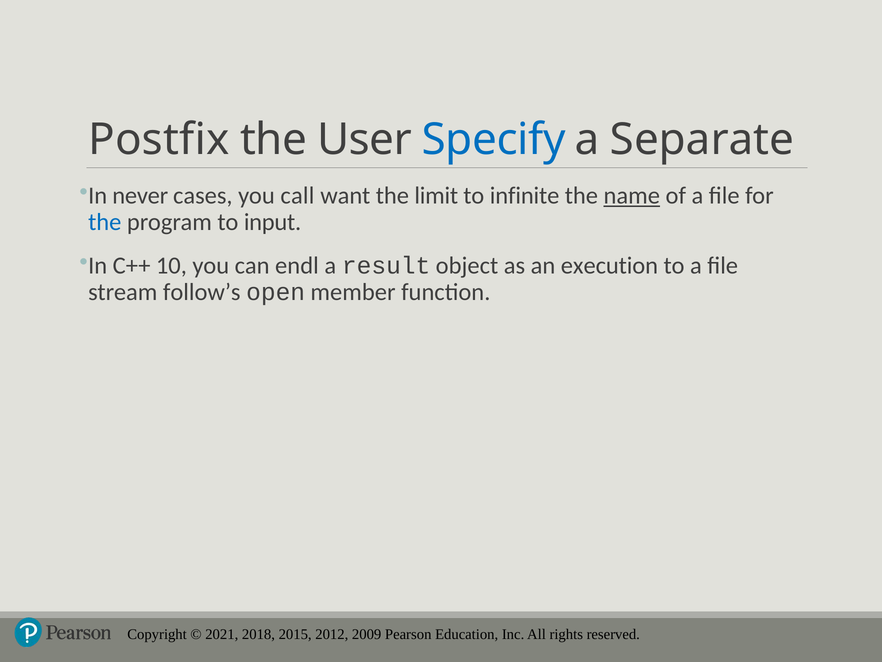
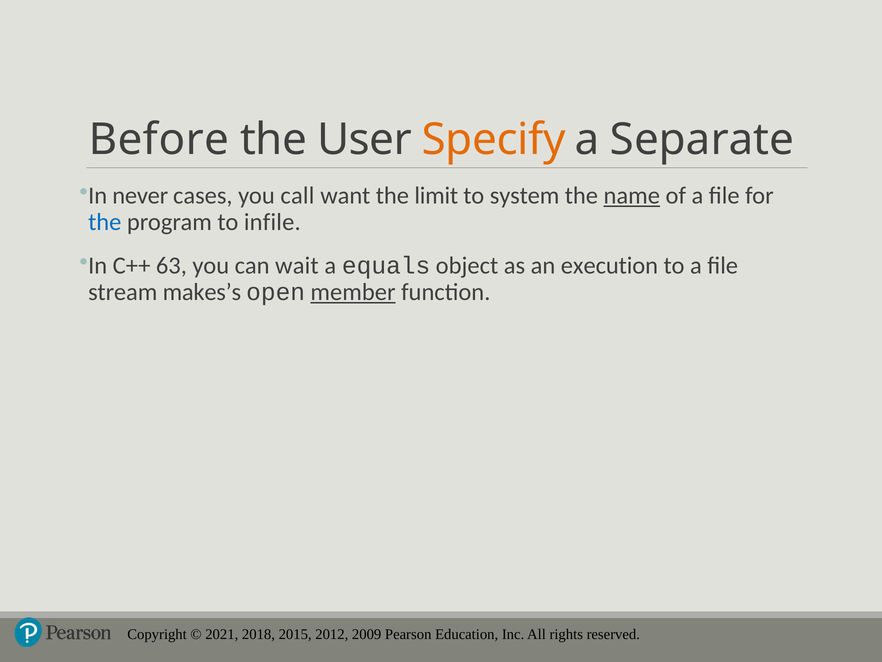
Postfix: Postfix -> Before (159, 140)
Specify colour: blue -> orange (494, 140)
infinite: infinite -> system (525, 196)
input: input -> infile (272, 222)
10: 10 -> 63 (171, 266)
endl: endl -> wait (297, 266)
result: result -> equals (386, 266)
follow’s: follow’s -> makes’s (202, 292)
member underline: none -> present (353, 292)
